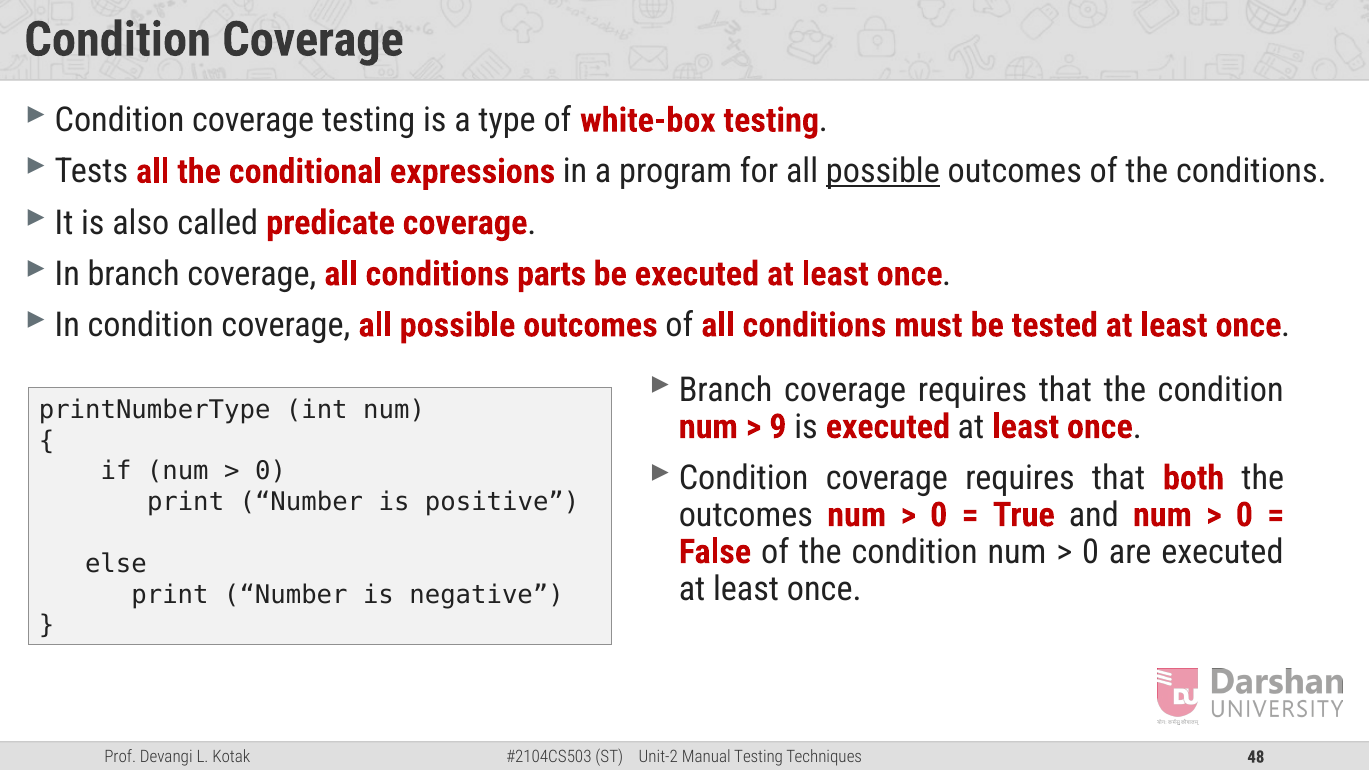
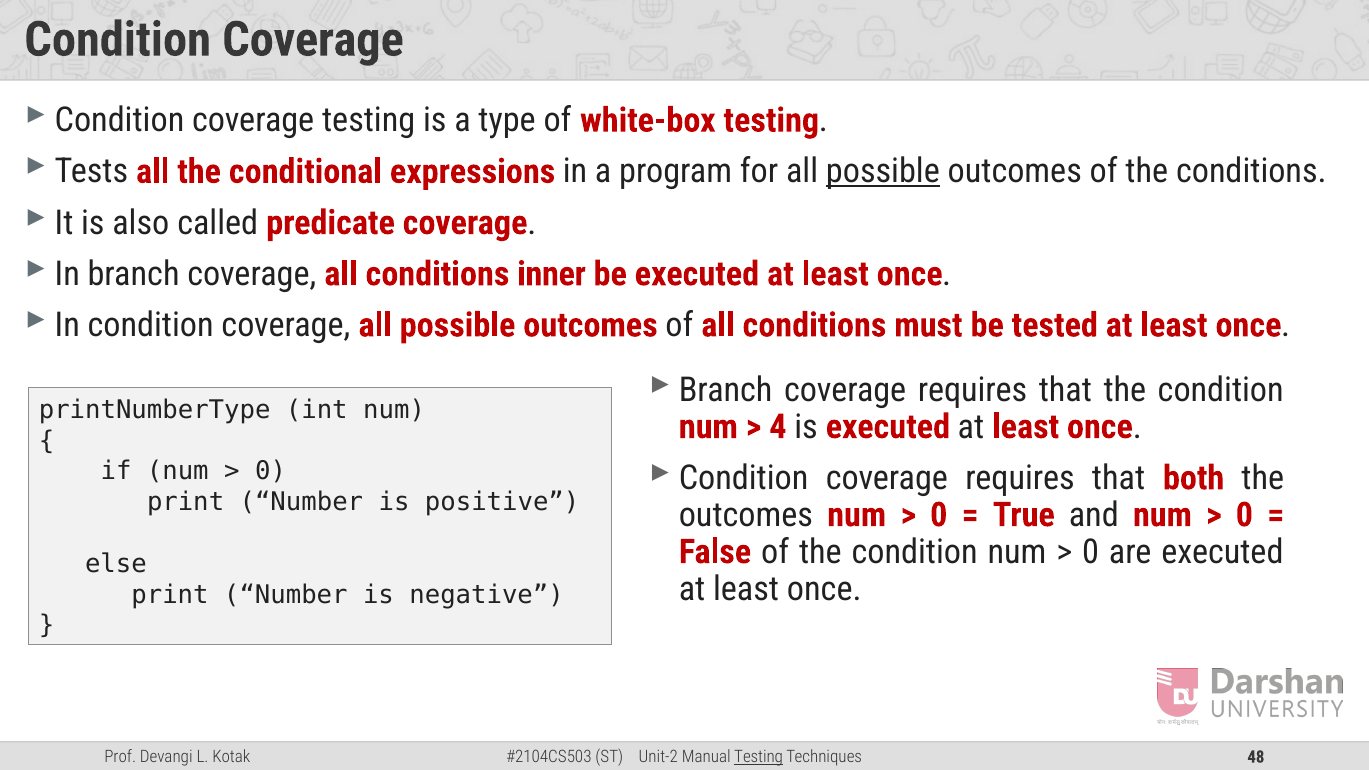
parts: parts -> inner (552, 274)
9: 9 -> 4 (778, 427)
Testing underline: none -> present (759, 757)
